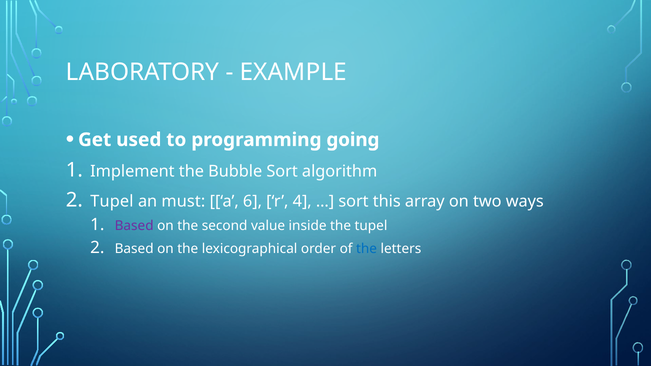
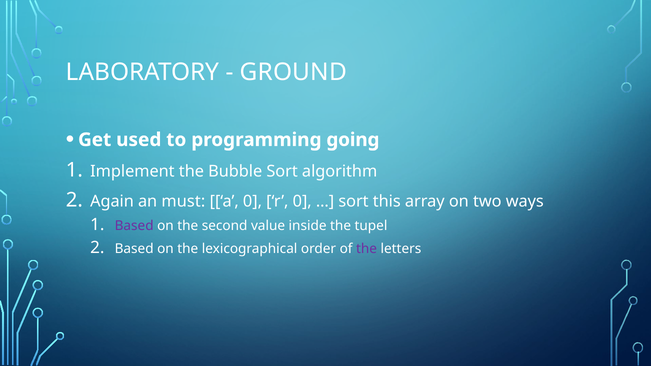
EXAMPLE: EXAMPLE -> GROUND (293, 72)
Tupel: Tupel -> Again (112, 202)
a 6: 6 -> 0 (252, 202)
r 4: 4 -> 0 (302, 202)
the colour: blue -> purple (367, 249)
